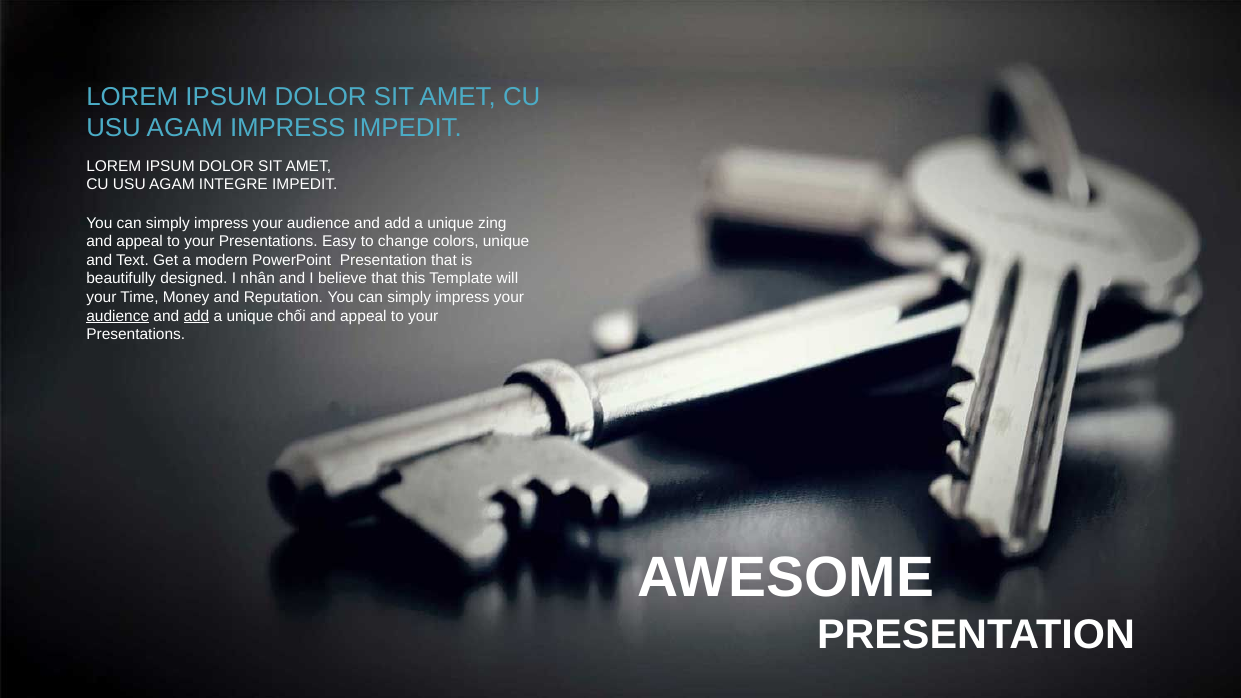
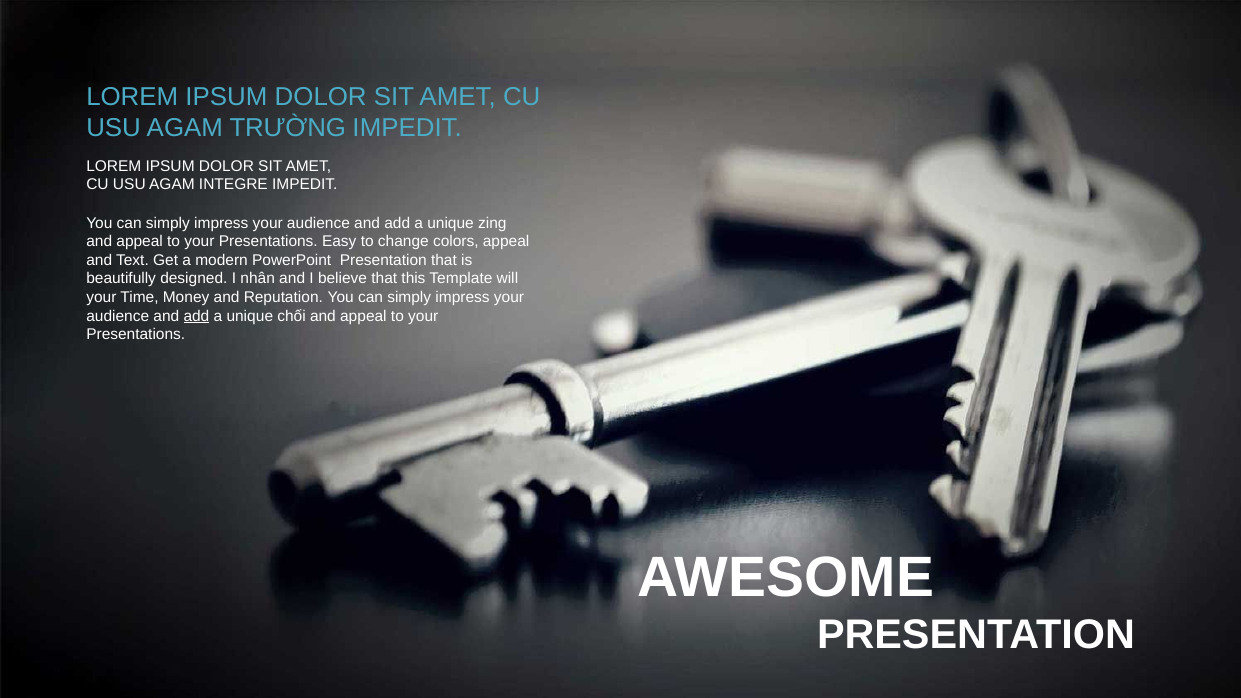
AGAM IMPRESS: IMPRESS -> TRƯỜNG (288, 128)
colors unique: unique -> appeal (506, 242)
audience underline: present -> none (118, 316)
